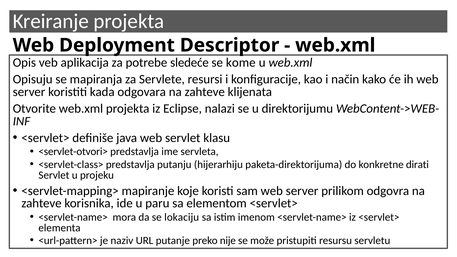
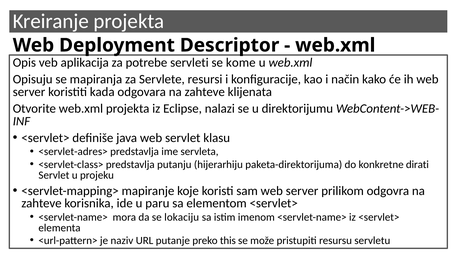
sledeće: sledeće -> servleti (189, 63)
<servlet-otvori>: <servlet-otvori> -> <servlet-adres> (73, 152)
nije: nije -> this (228, 241)
